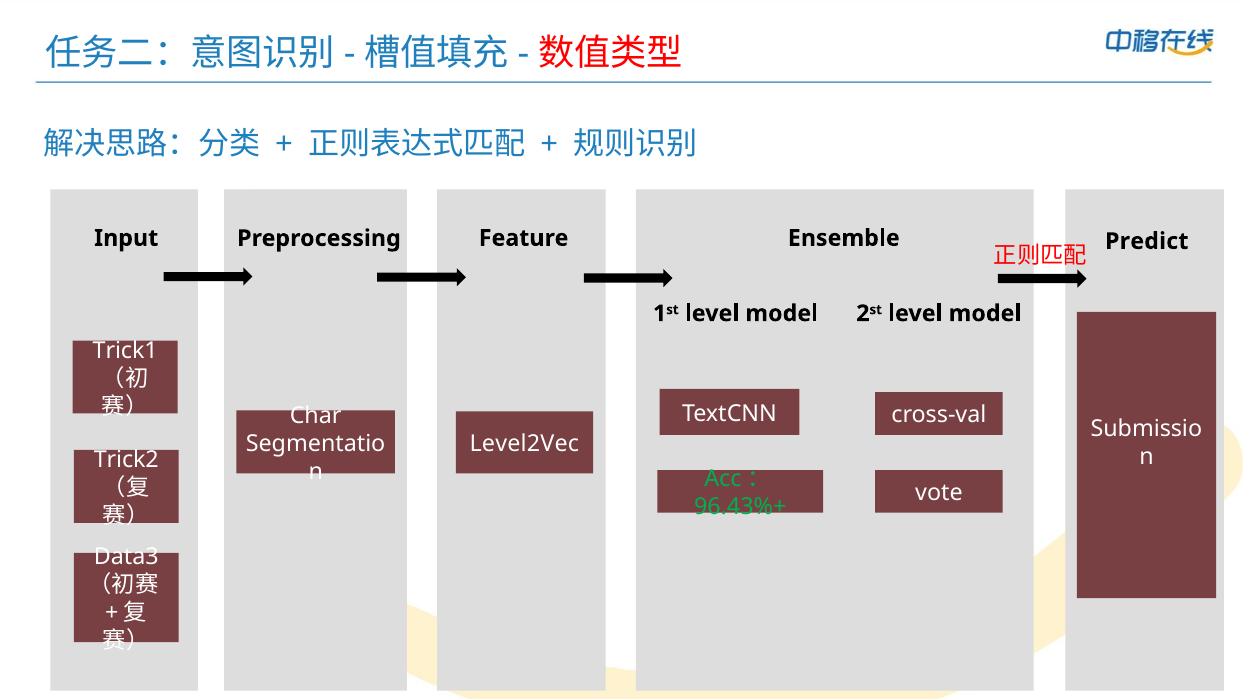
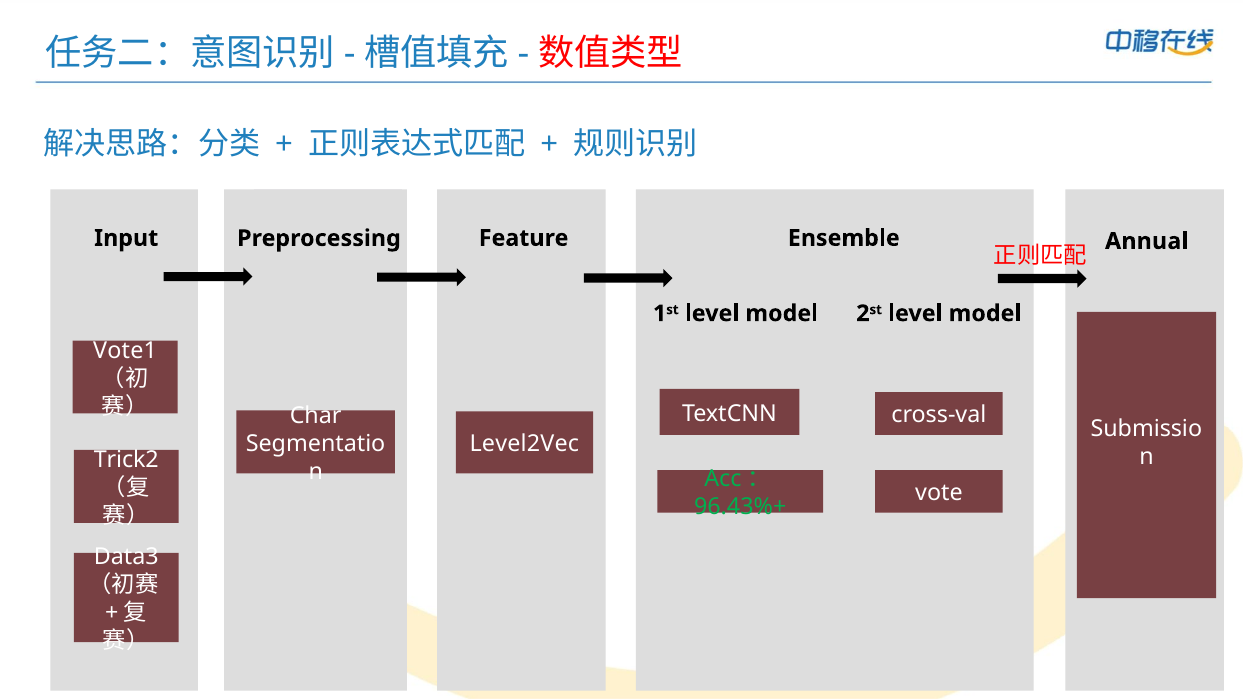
Predict: Predict -> Annual (1147, 241)
Trick1: Trick1 -> Vote1 (125, 351)
